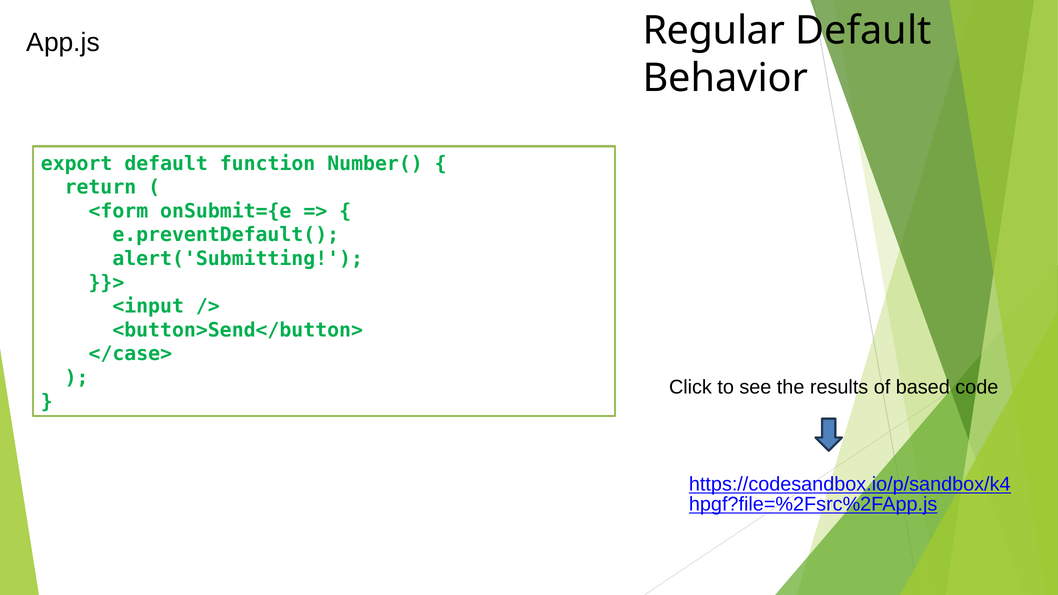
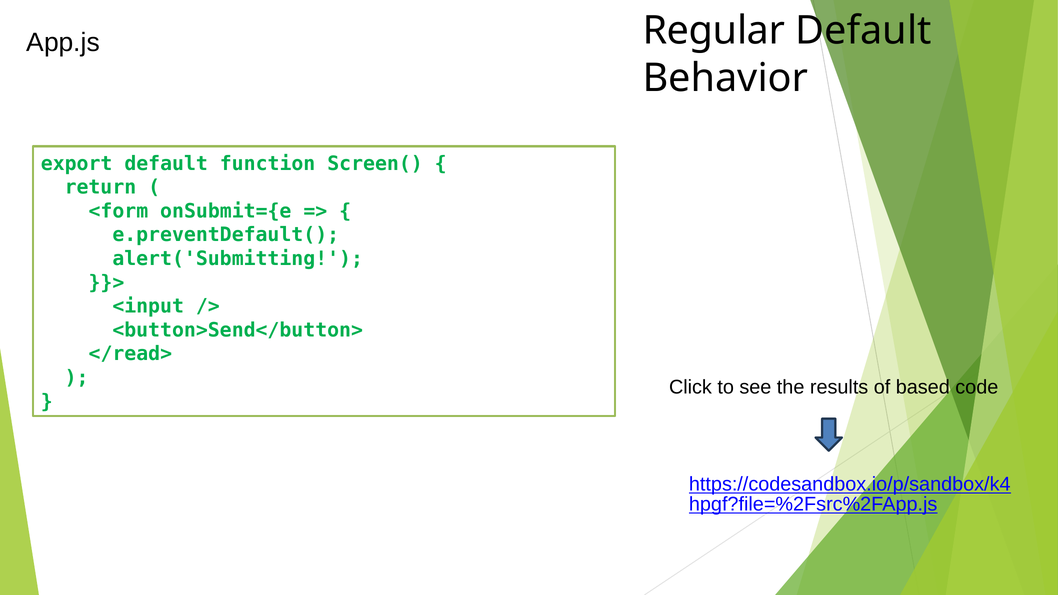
Number(: Number( -> Screen( (375, 164)
</case>: </case> -> </read> (130, 354)
